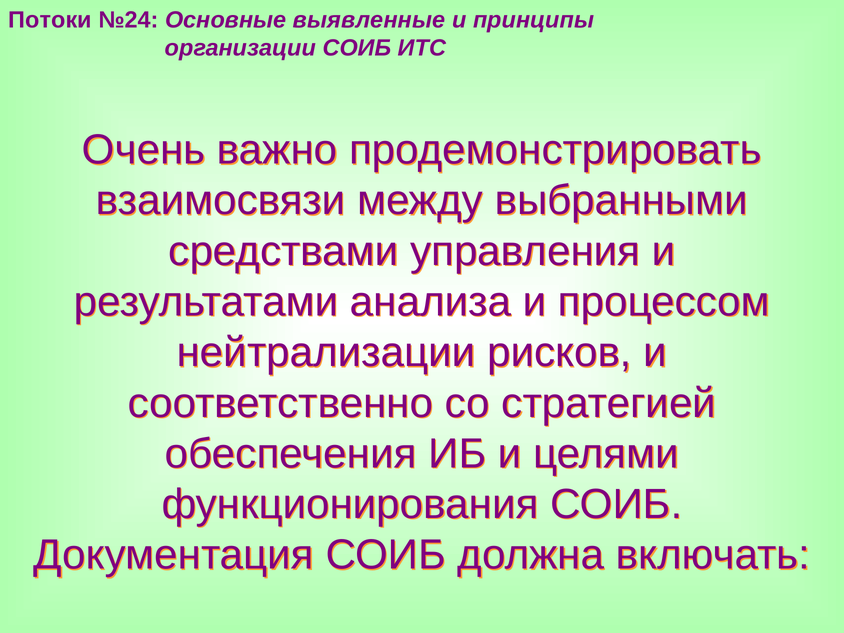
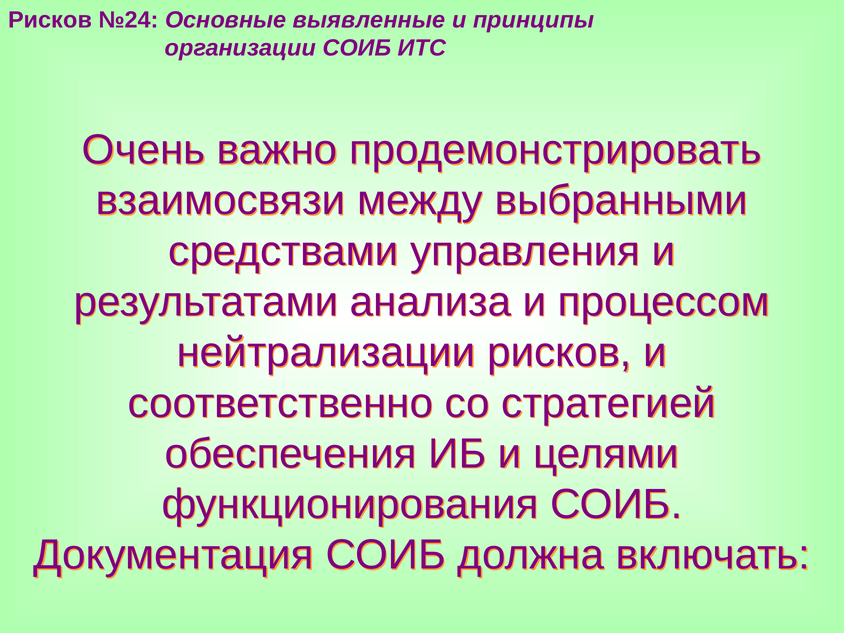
Потоки: Потоки -> Рисков (50, 20)
